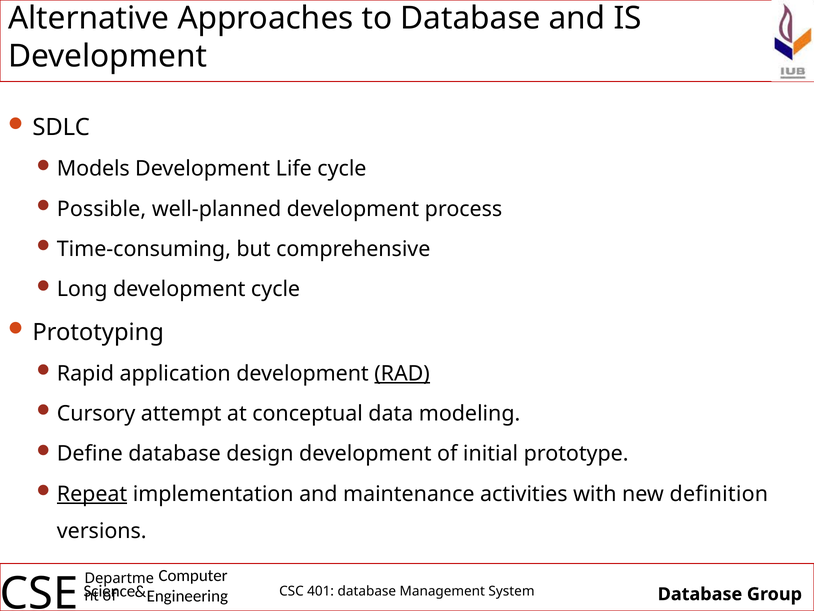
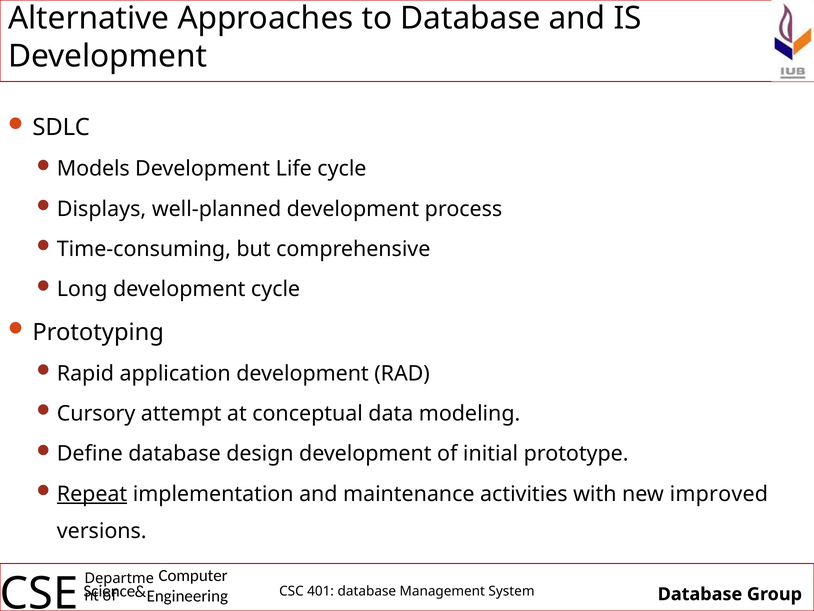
Possible: Possible -> Displays (102, 209)
RAD underline: present -> none (402, 373)
definition: definition -> improved (719, 494)
